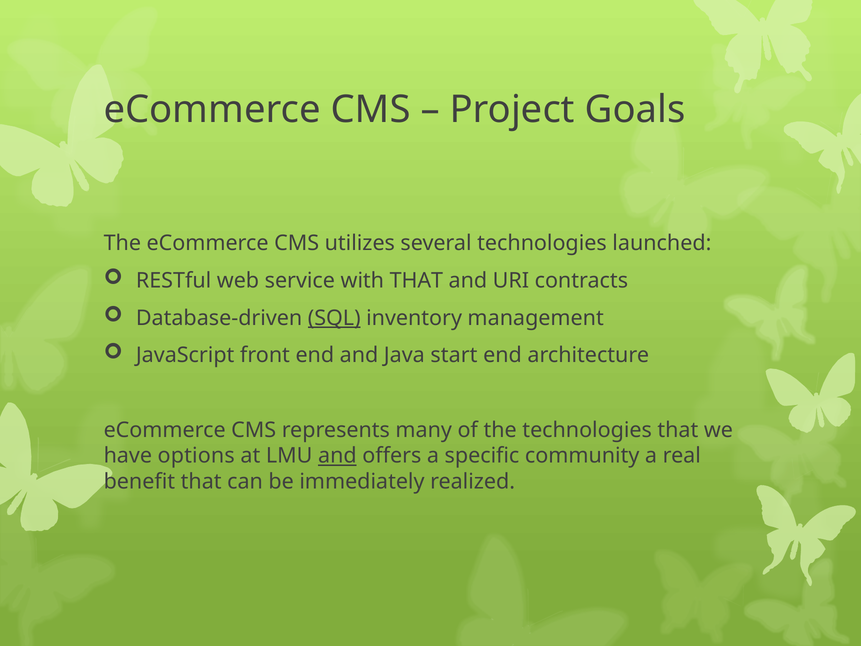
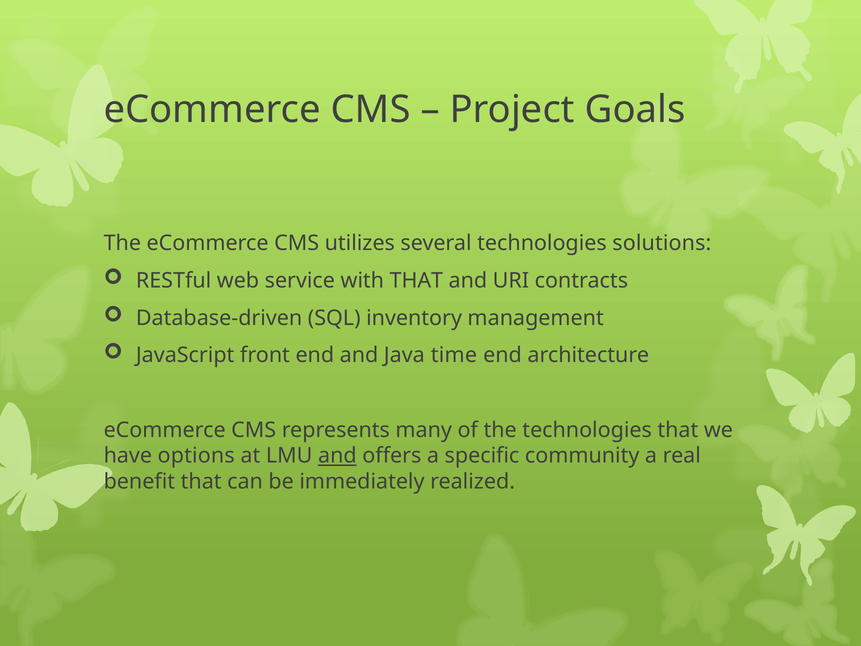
launched: launched -> solutions (662, 243)
SQL underline: present -> none (334, 318)
start: start -> time (454, 355)
